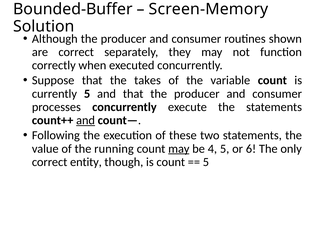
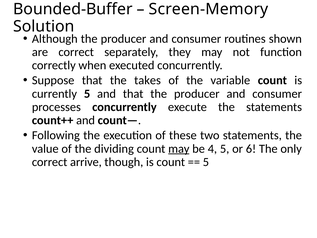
and underline: present -> none (86, 120)
running: running -> dividing (114, 149)
entity: entity -> arrive (86, 162)
